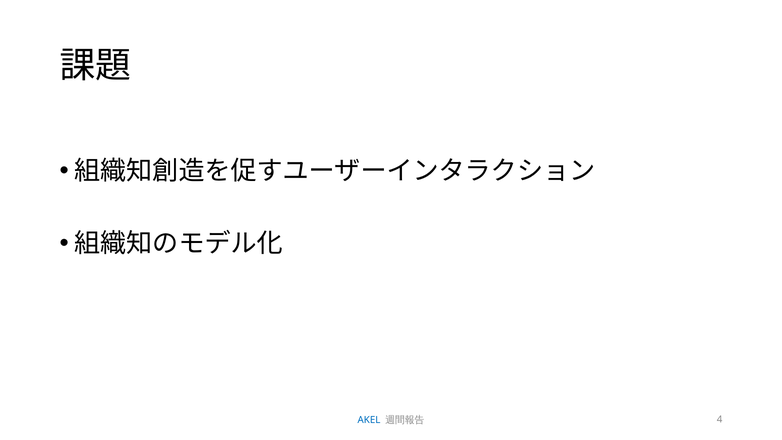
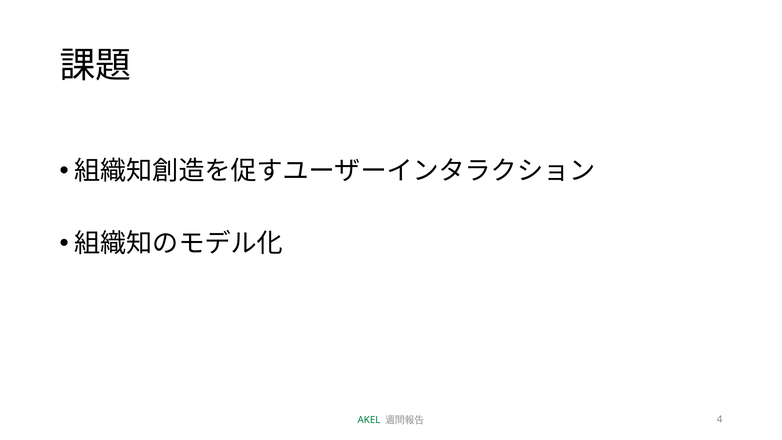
AKEL colour: blue -> green (369, 420)
